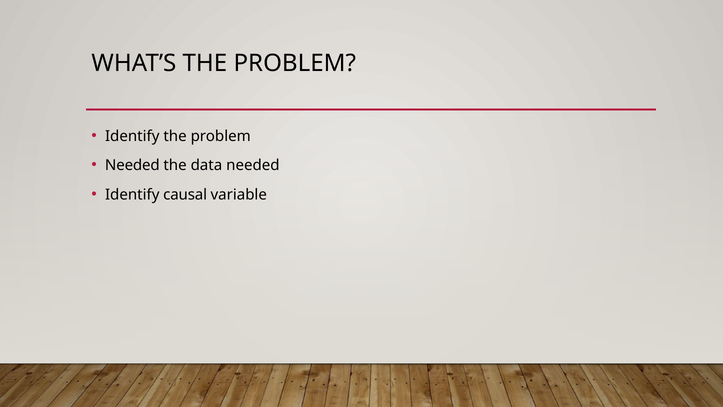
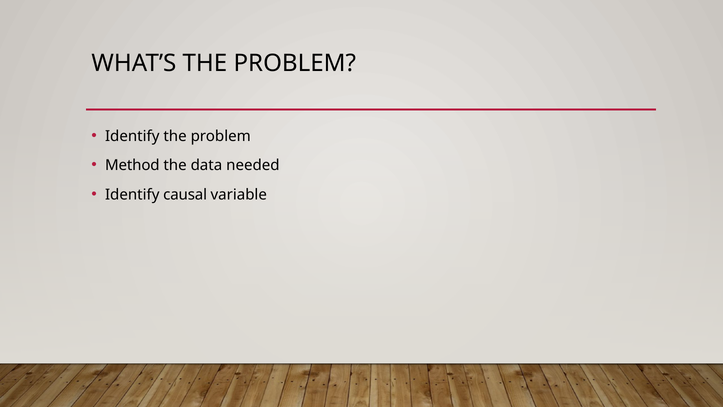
Needed: Needed -> Method (132, 165)
